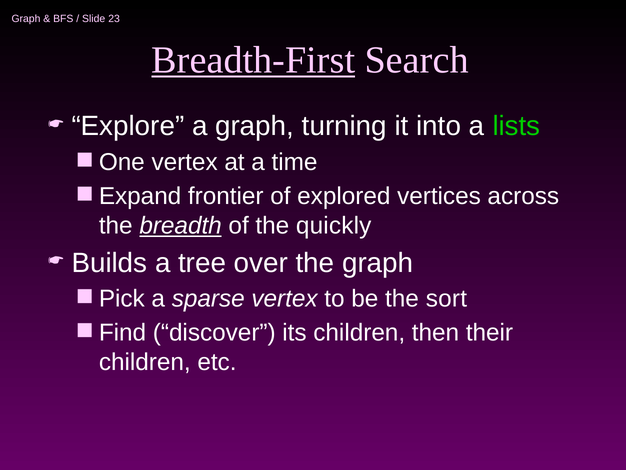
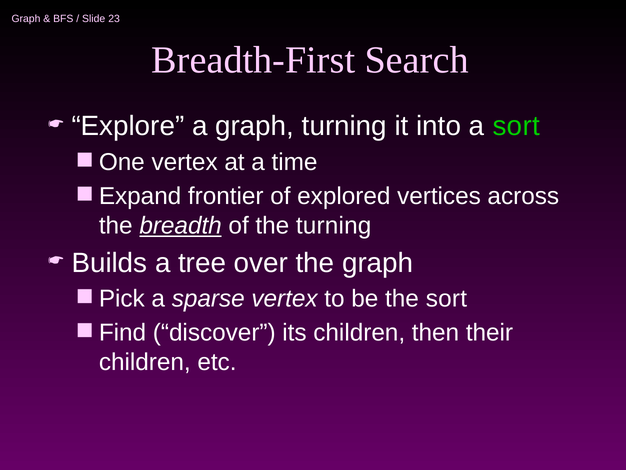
Breadth-First underline: present -> none (253, 60)
a lists: lists -> sort (516, 126)
the quickly: quickly -> turning (334, 225)
